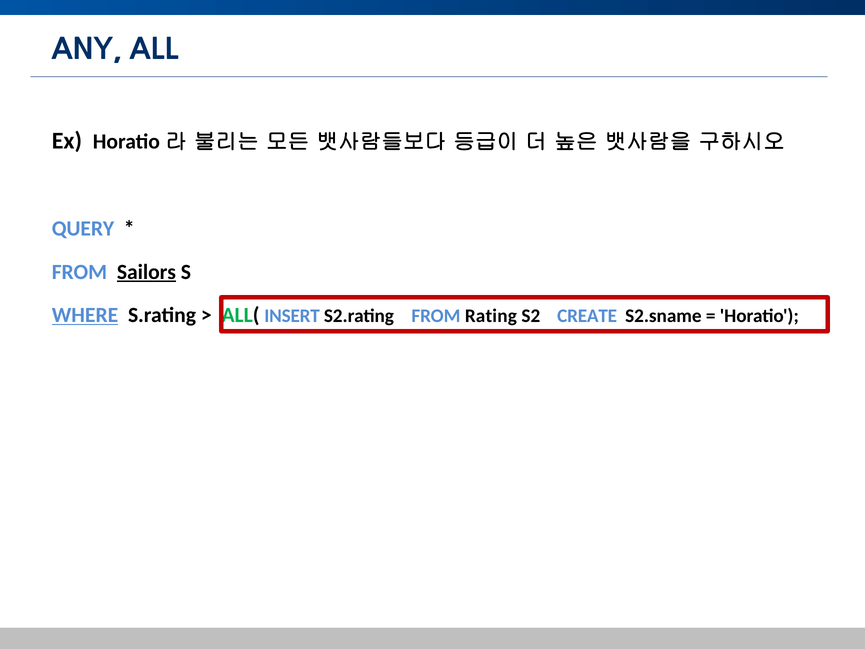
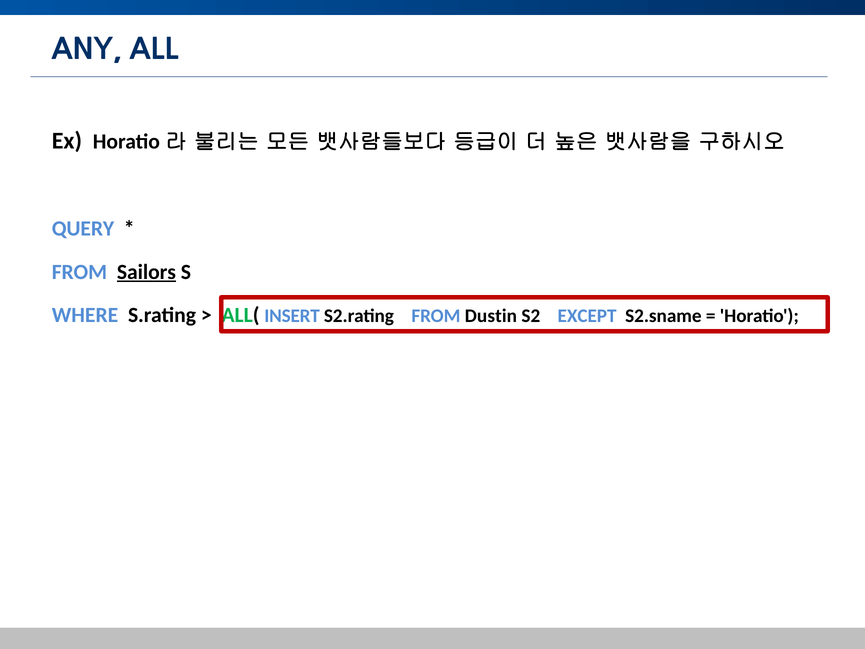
WHERE underline: present -> none (85, 315)
Rating: Rating -> Dustin (491, 316)
CREATE: CREATE -> EXCEPT (587, 316)
